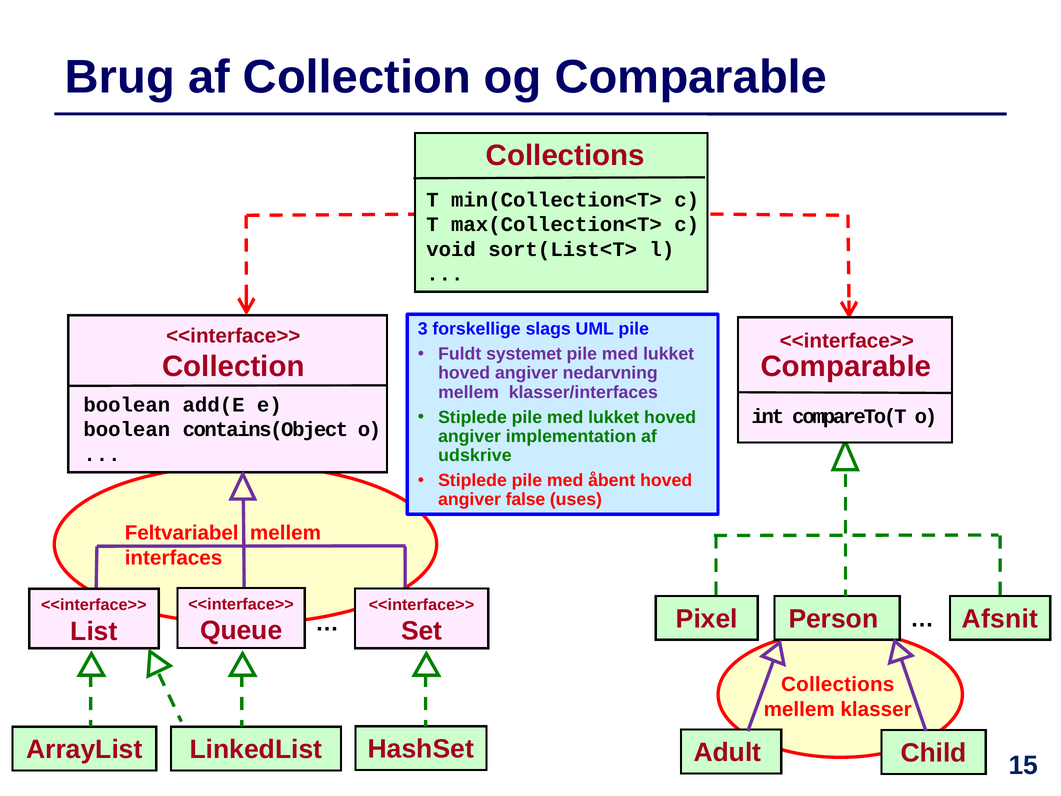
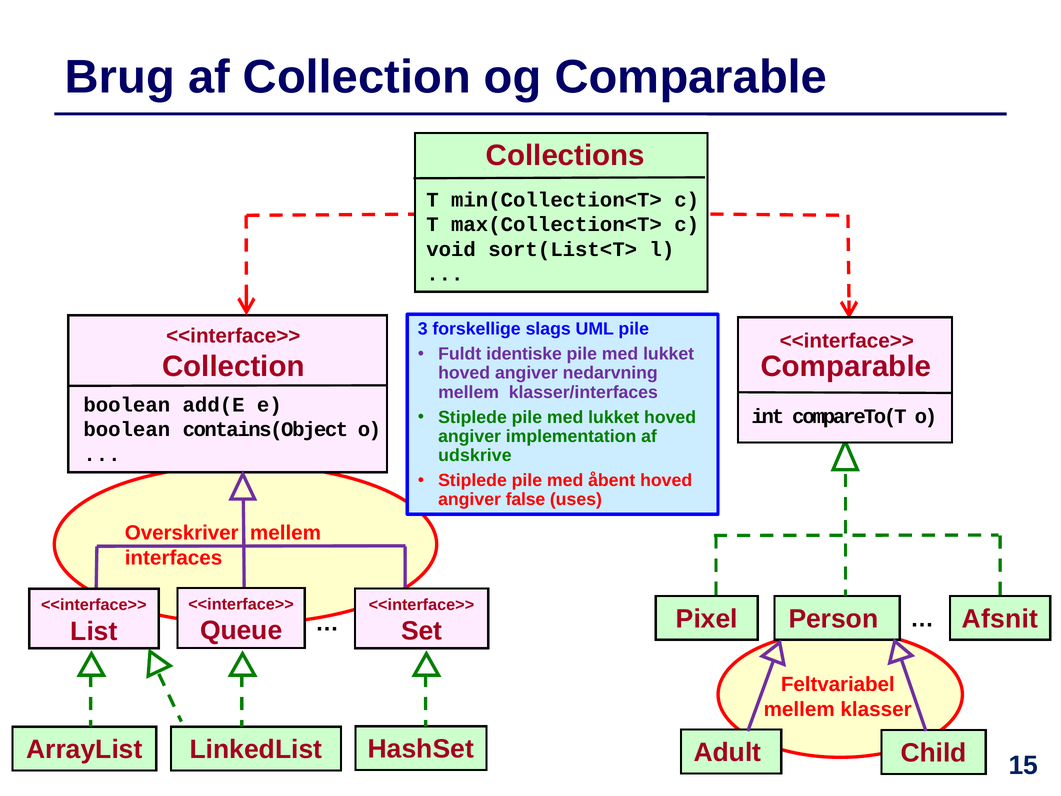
systemet: systemet -> identiske (524, 354)
Feltvariabel: Feltvariabel -> Overskriver (182, 533)
Collections: Collections -> Feltvariabel (838, 684)
